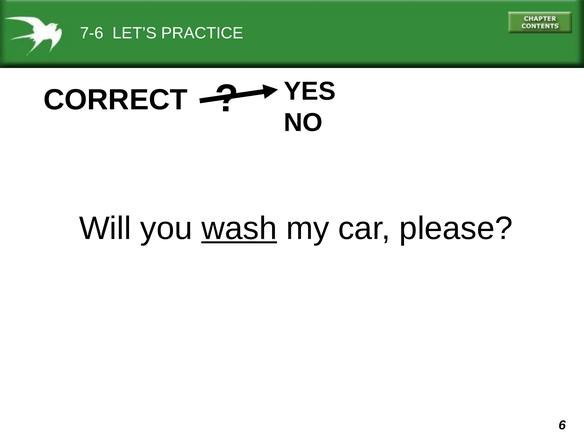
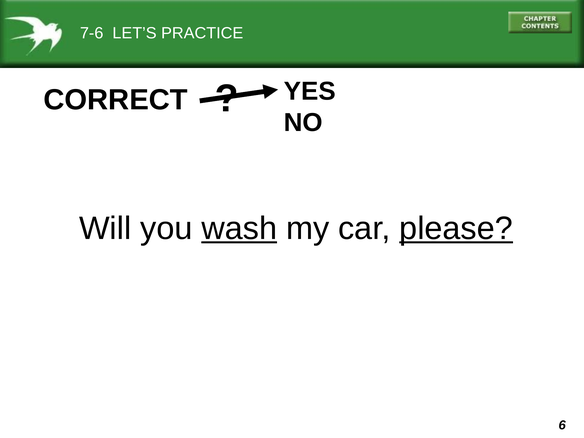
please underline: none -> present (456, 228)
